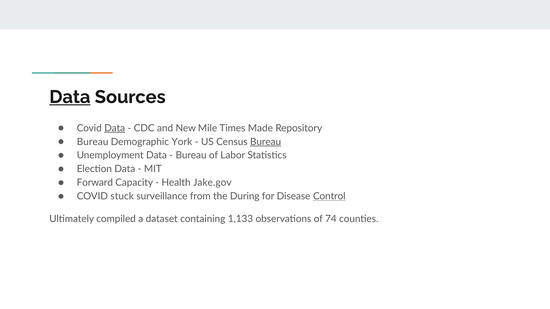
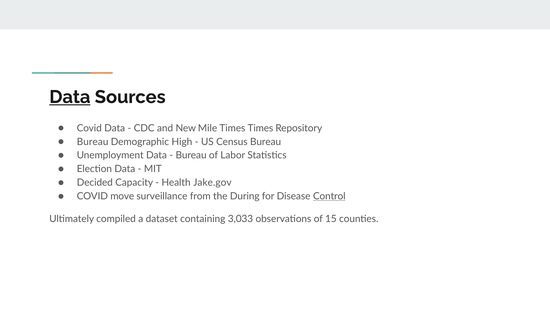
Data underline: present -> none (115, 128)
Times Made: Made -> Times (260, 128)
York: York -> High (182, 142)
Bureau underline: present -> none (266, 142)
Forward: Forward -> Decided (95, 183)
stuck: stuck -> move (122, 196)
1,133: 1,133 -> 3,033 (240, 219)
74: 74 -> 15 (331, 219)
